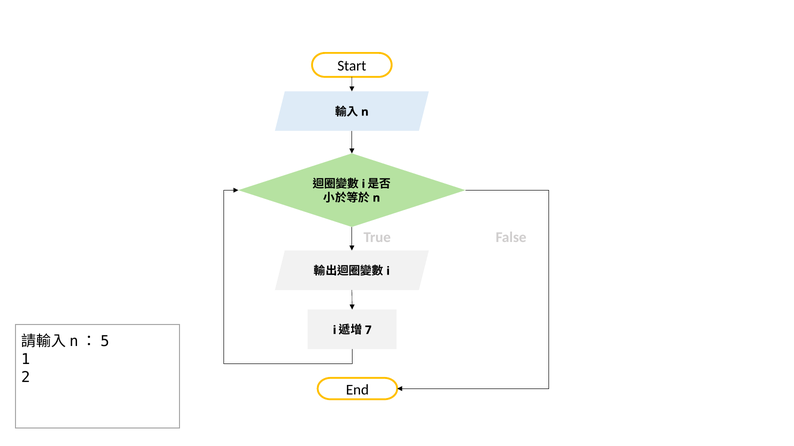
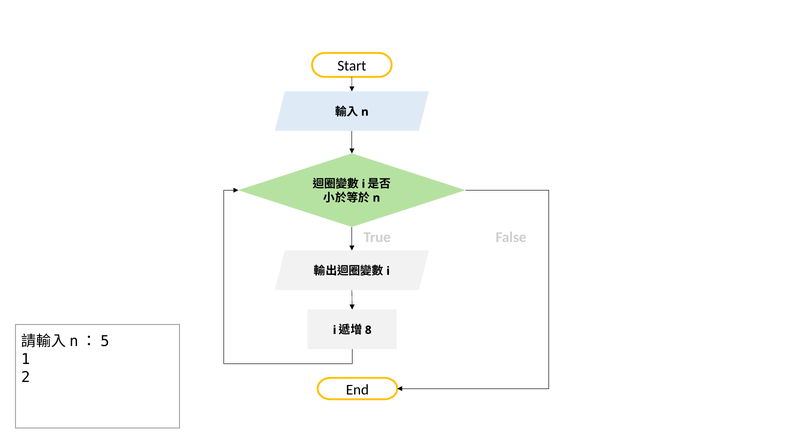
7: 7 -> 8 (368, 331)
